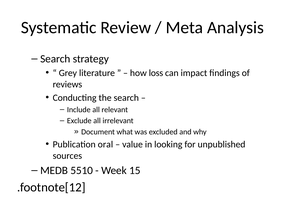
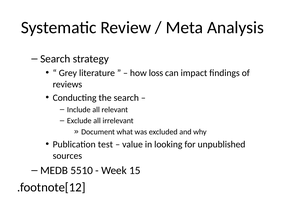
oral: oral -> test (105, 144)
